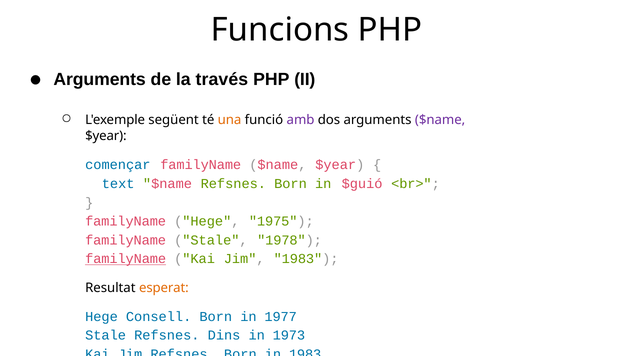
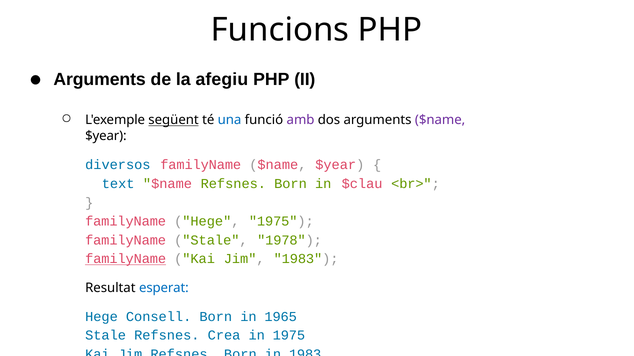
través: través -> afegiu (222, 80)
següent underline: none -> present (174, 120)
una colour: orange -> blue (230, 120)
començar: començar -> diversos (118, 165)
$guió: $guió -> $clau (362, 184)
esperat colour: orange -> blue (164, 289)
1977: 1977 -> 1965 (281, 317)
Dins: Dins -> Crea (224, 336)
in 1973: 1973 -> 1975 (289, 336)
